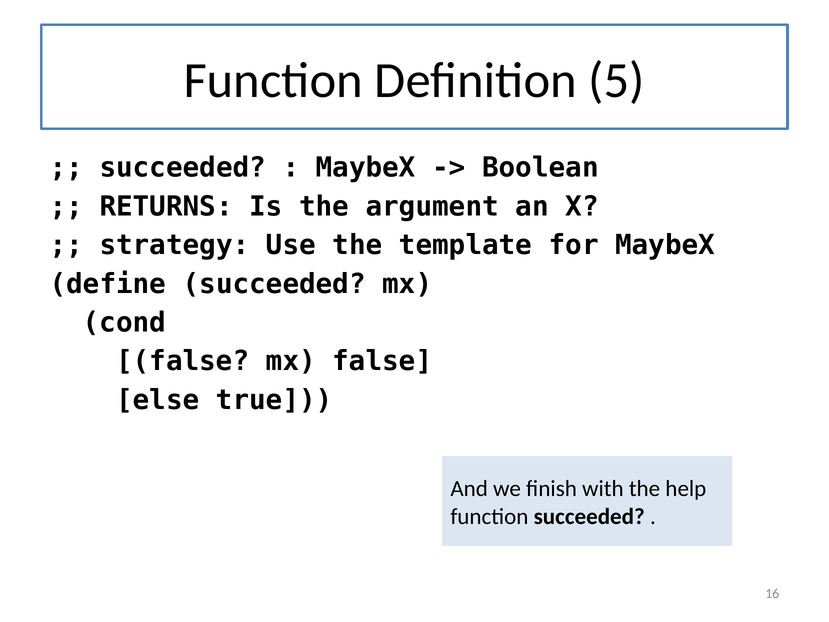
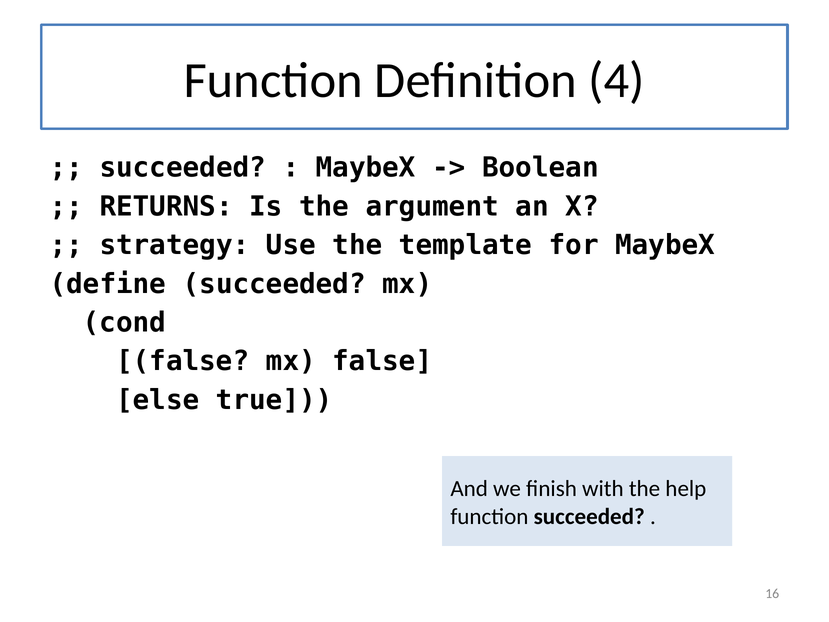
5: 5 -> 4 (616, 80)
